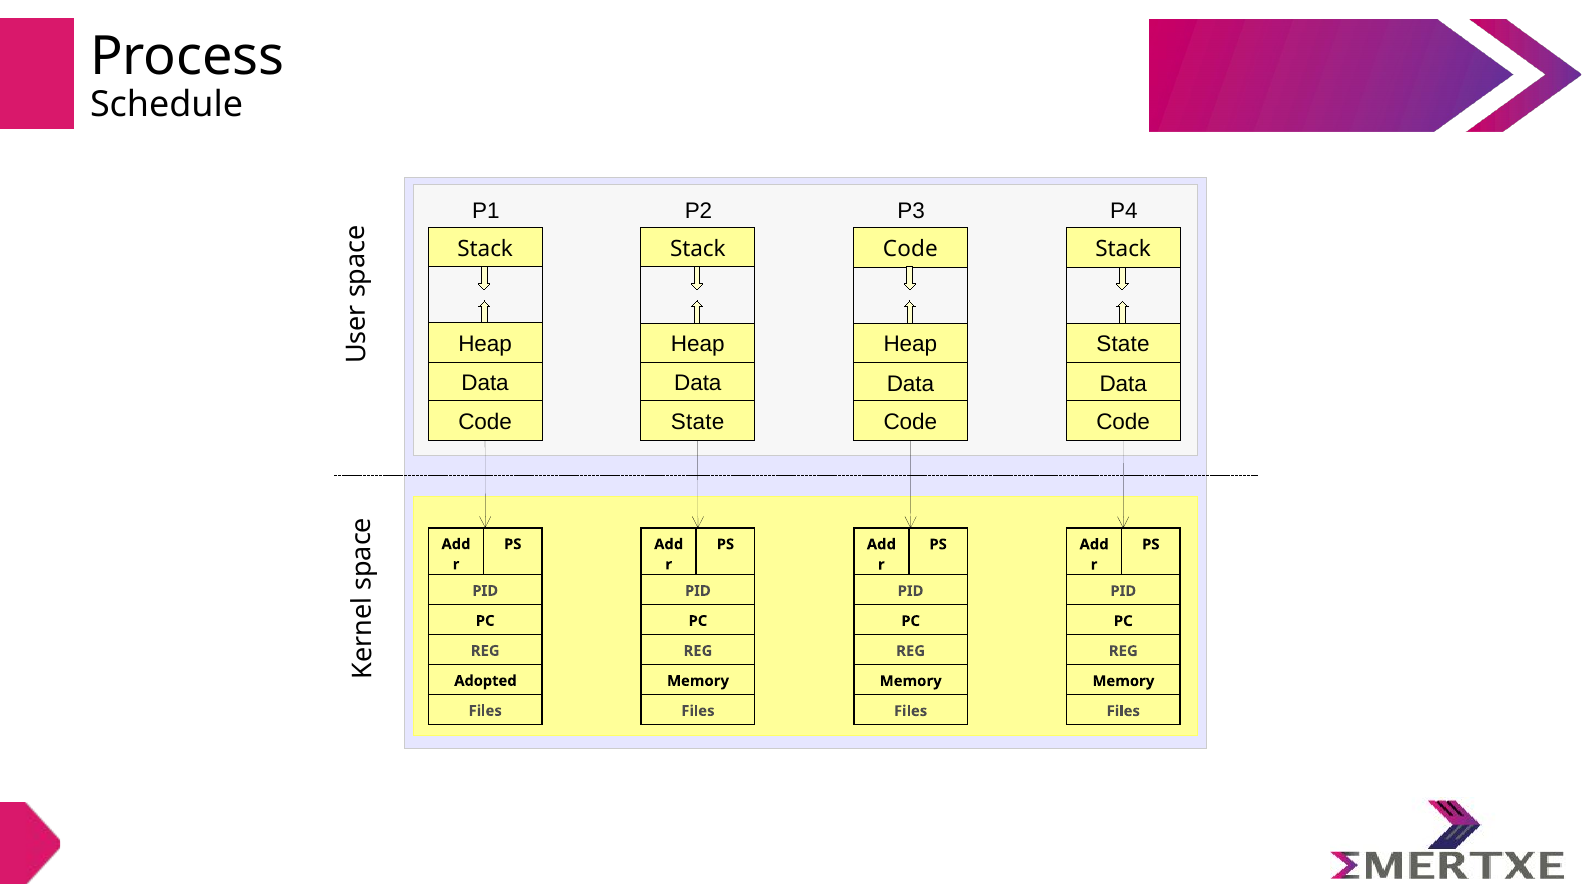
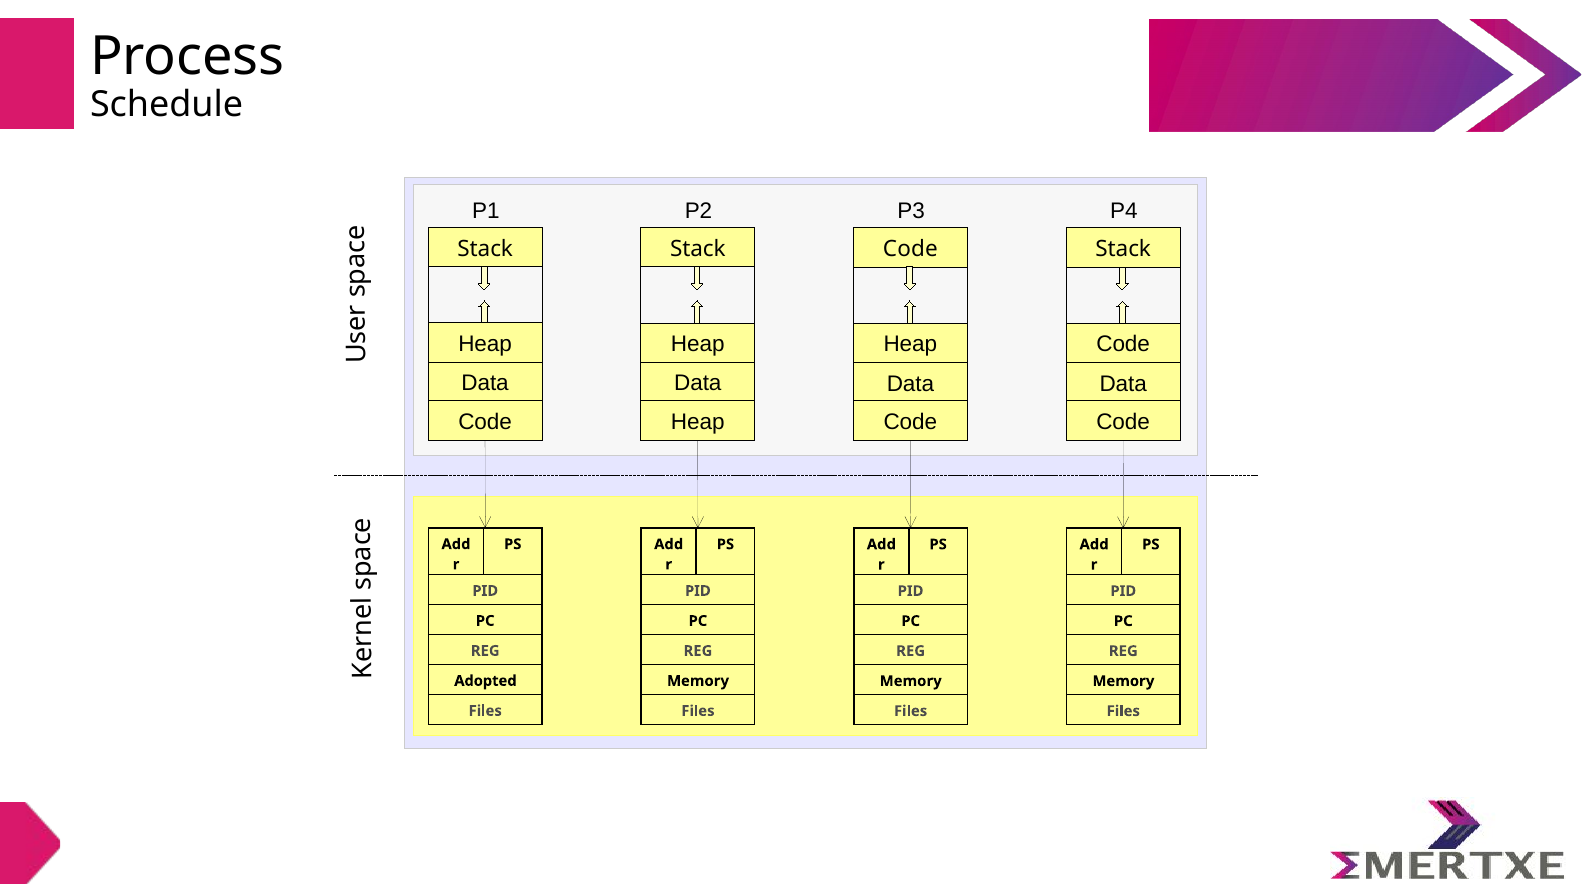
State: State -> Code (1123, 345)
State: State -> Heap (698, 422)
